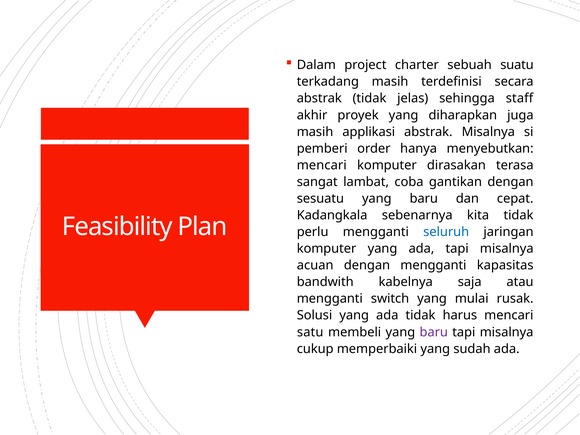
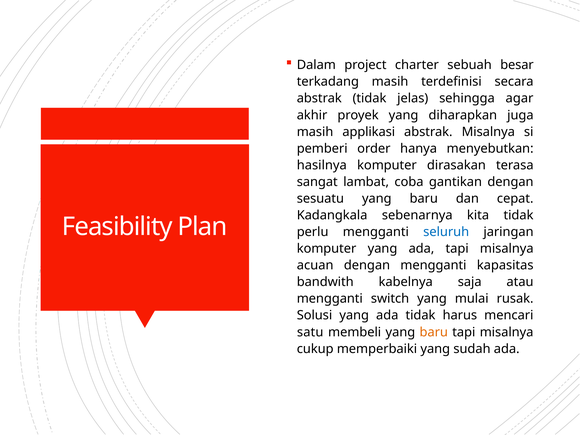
suatu: suatu -> besar (517, 65)
staff: staff -> agar (520, 98)
mencari: mencari -> hasilnya (322, 165)
baru colour: purple -> orange (434, 332)
